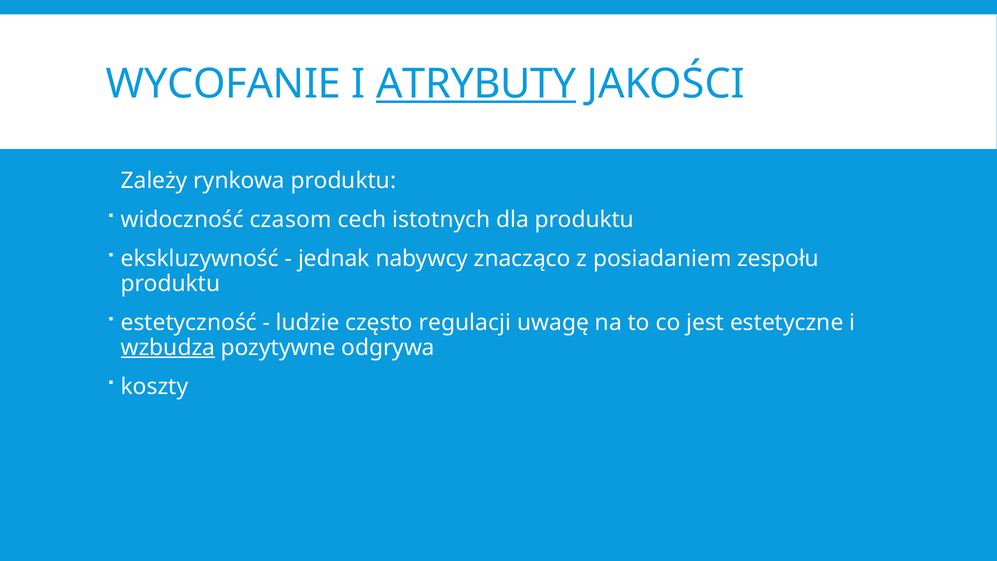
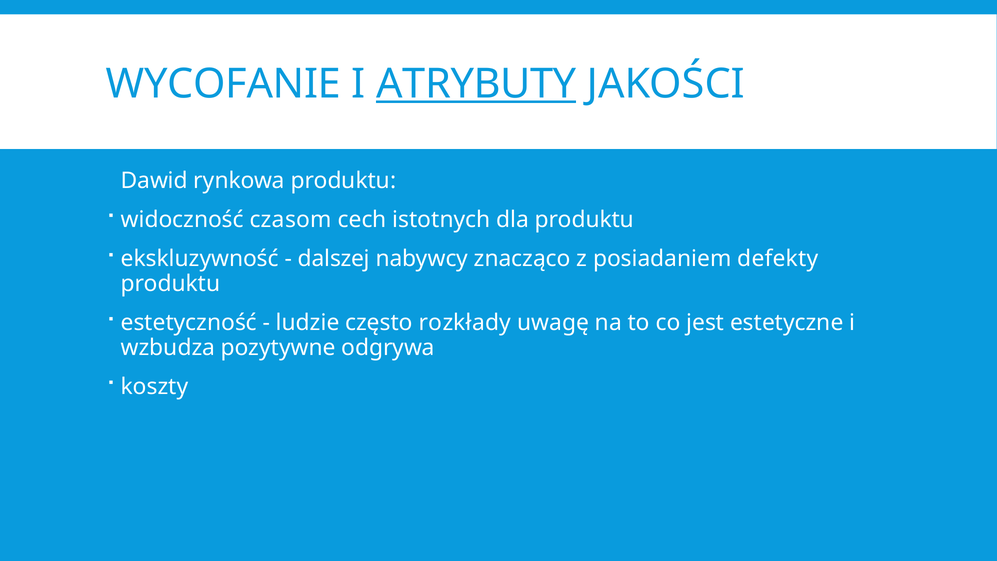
Zależy: Zależy -> Dawid (154, 180)
jednak: jednak -> dalszej (334, 259)
zespołu: zespołu -> defekty (778, 259)
regulacji: regulacji -> rozkłady (465, 323)
wzbudza underline: present -> none (168, 347)
